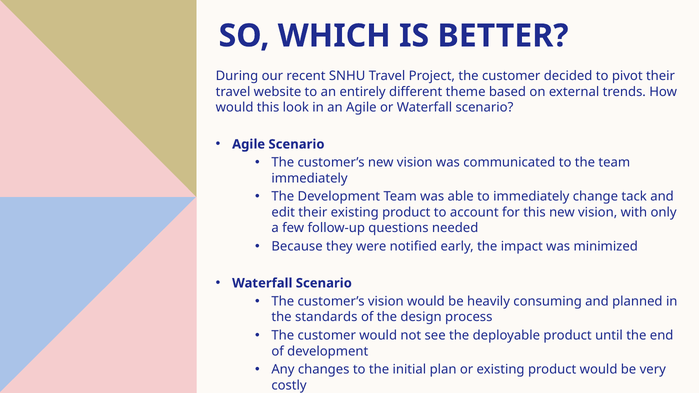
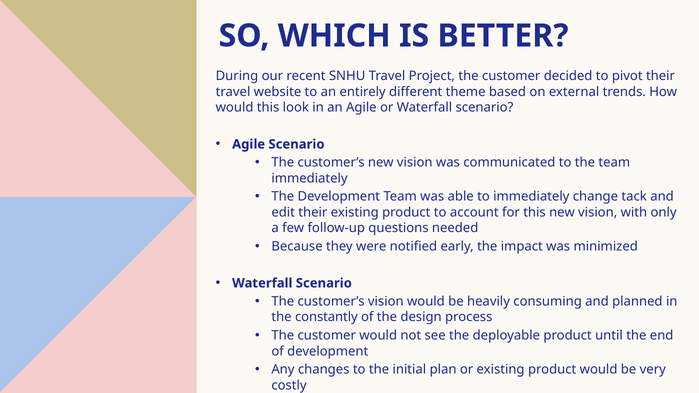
standards: standards -> constantly (326, 317)
